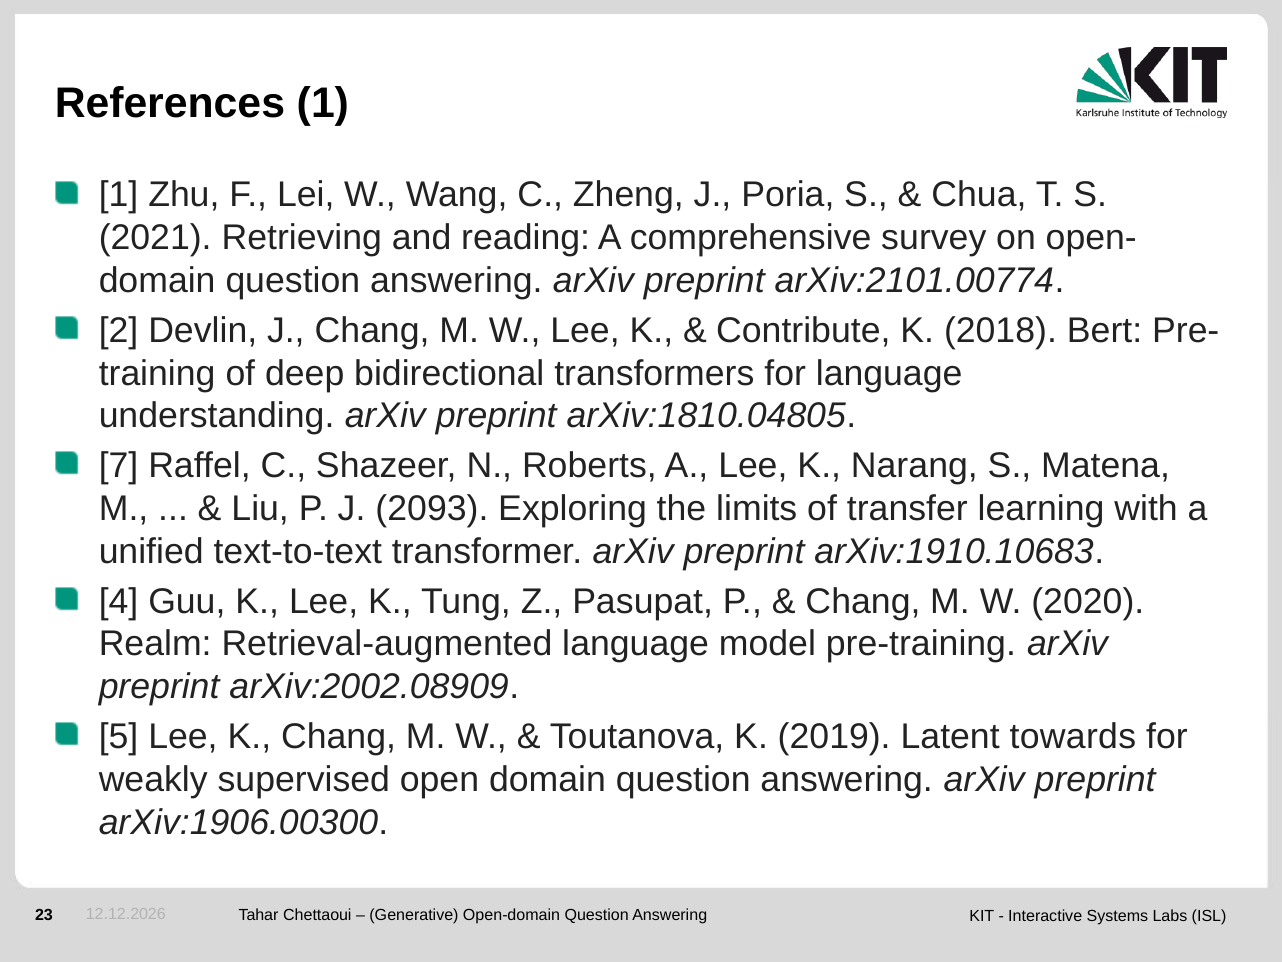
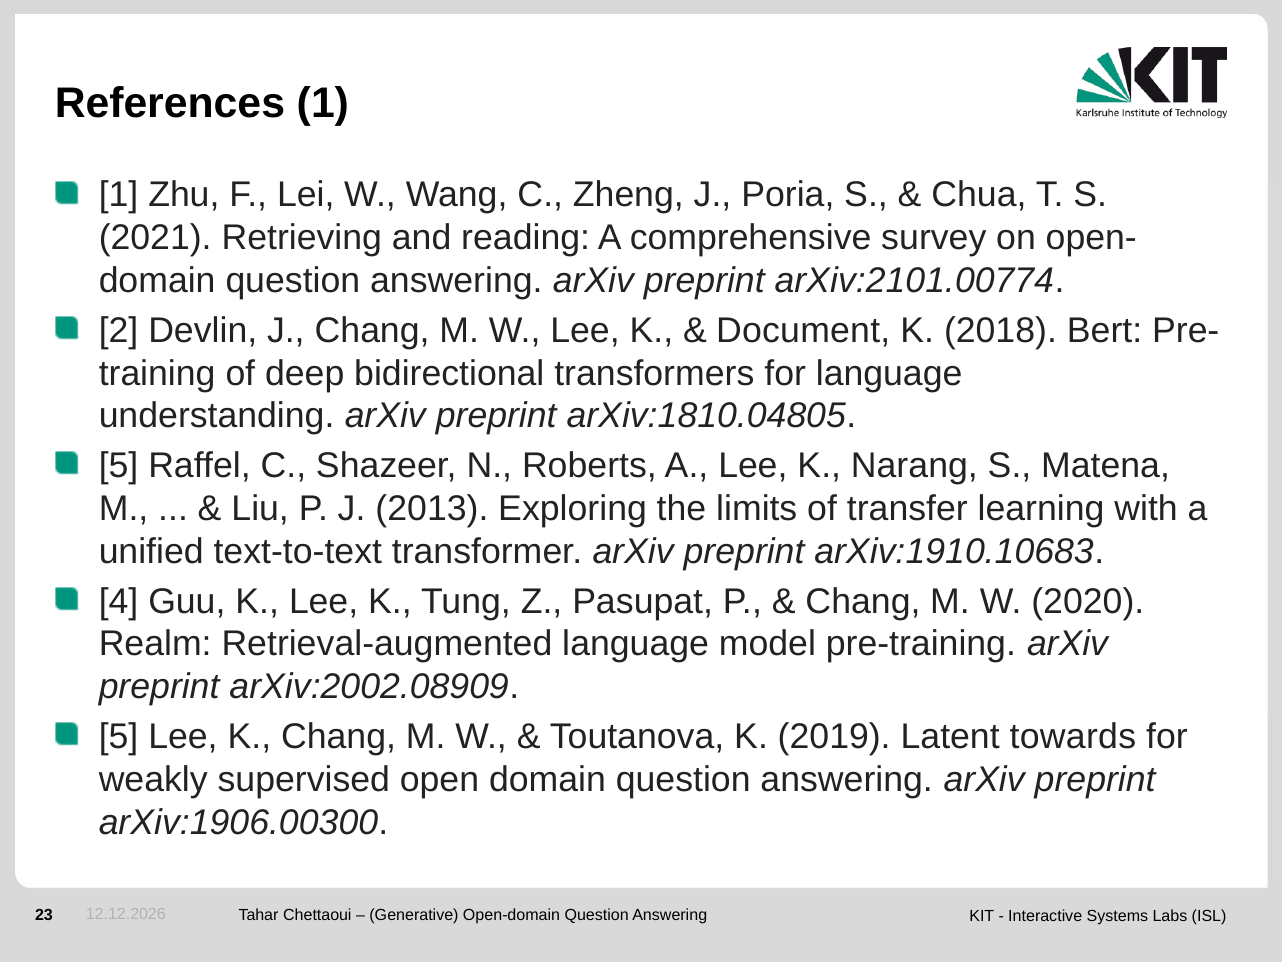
Contribute: Contribute -> Document (803, 330)
7: 7 -> 5 (119, 466)
2093: 2093 -> 2013 (432, 509)
